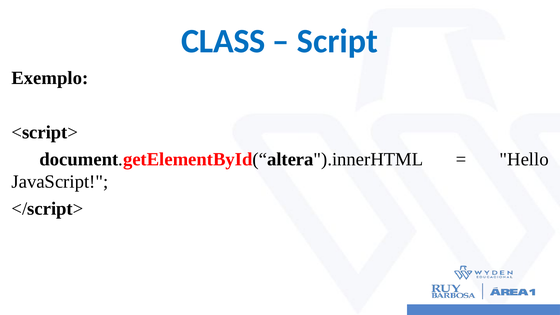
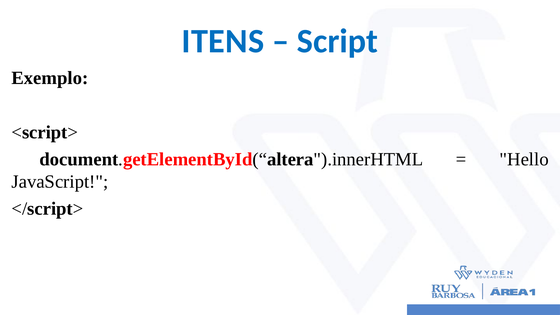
CLASS: CLASS -> ITENS (223, 41)
